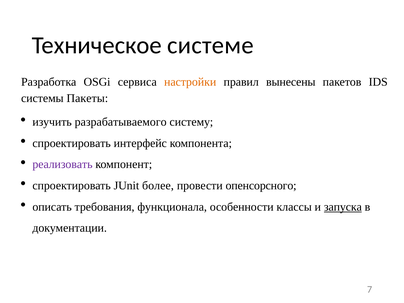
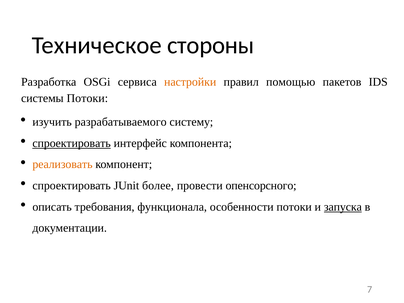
системе: системе -> стороны (211, 45)
вынесены: вынесены -> помощью (291, 82)
системы Пакеты: Пакеты -> Потоки (87, 98)
спроектировать underline: none -> present (72, 143)
реализовать colour: purple -> orange (63, 164)
особенности классы: классы -> потоки (294, 207)
